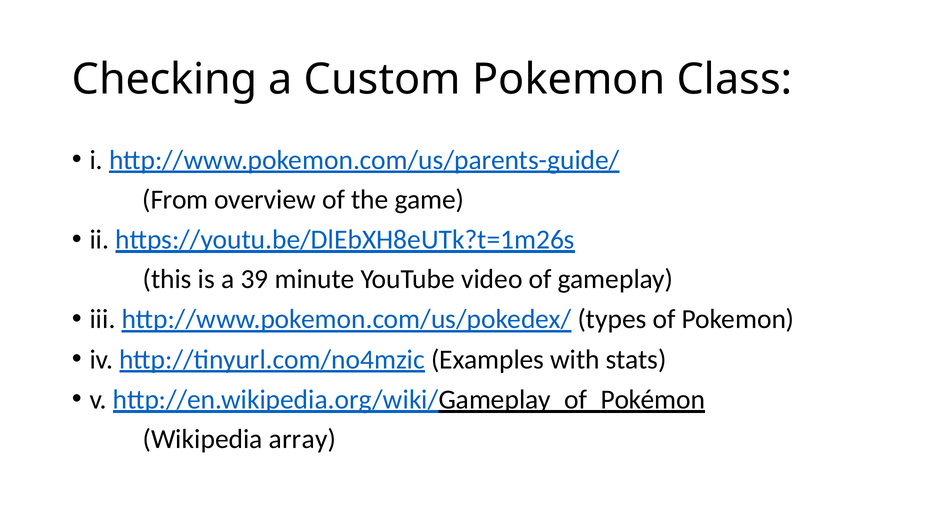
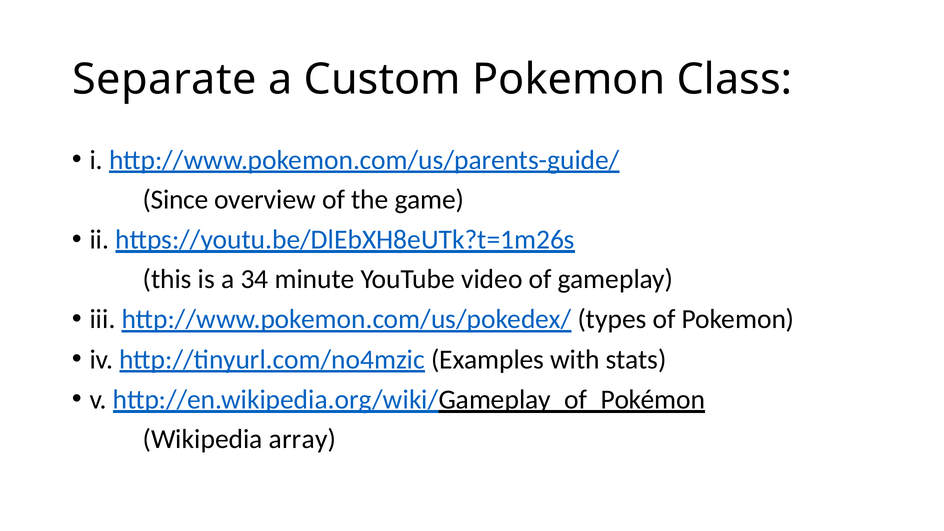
Checking: Checking -> Separate (164, 79)
From: From -> Since (175, 200)
39: 39 -> 34 (254, 279)
